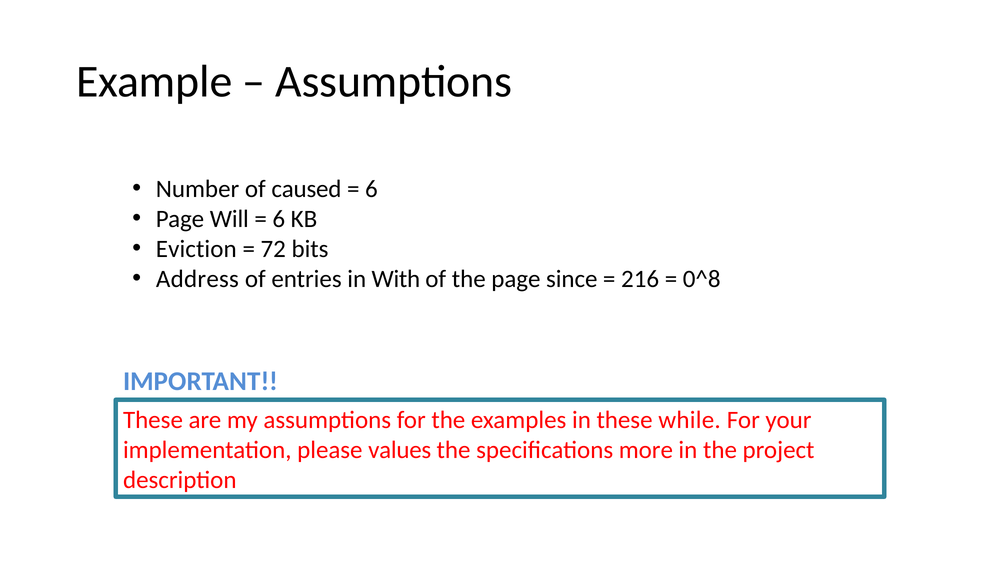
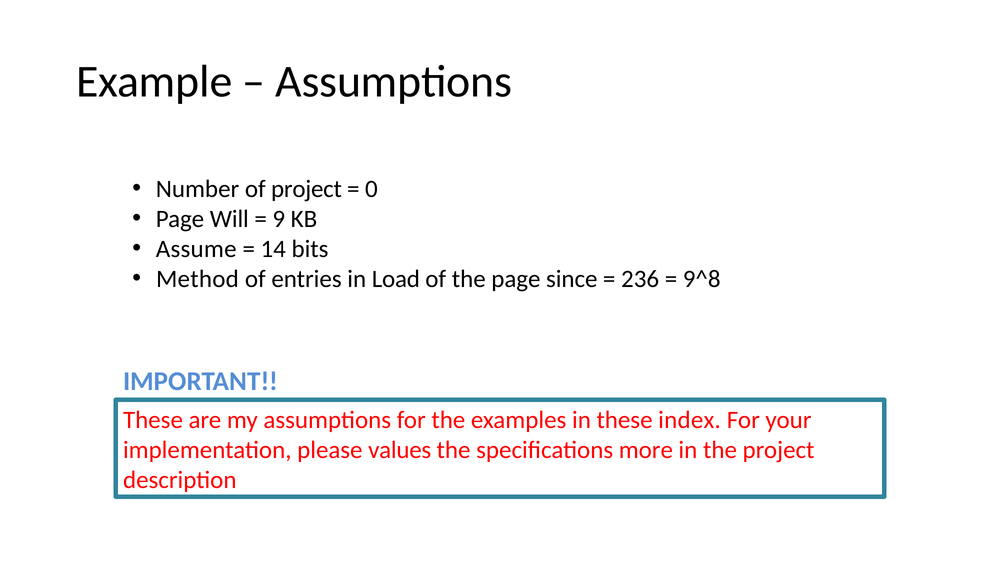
of caused: caused -> project (306, 189)
6: 6 -> 0 (371, 189)
6: 6 -> 9 (279, 219)
Eviction: Eviction -> Assume (196, 249)
72: 72 -> 14 (273, 249)
Address: Address -> Method (197, 279)
With: With -> Load (396, 279)
216: 216 -> 236 (640, 279)
0^8: 0^8 -> 9^8 (702, 279)
while: while -> index (690, 420)
